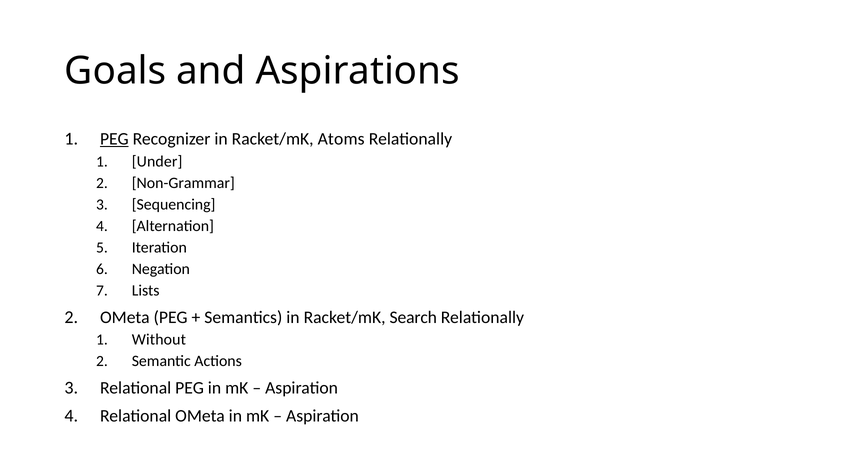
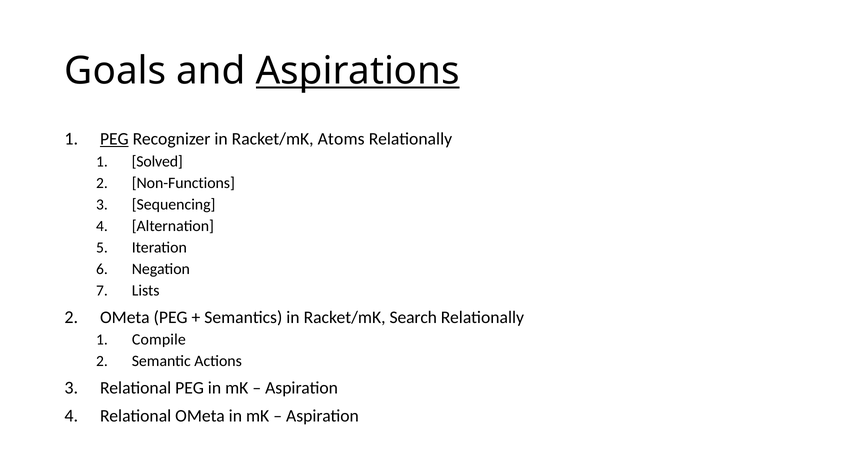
Aspirations underline: none -> present (358, 71)
Under: Under -> Solved (157, 162)
Non-Grammar: Non-Grammar -> Non-Functions (183, 183)
Without: Without -> Compile (159, 340)
